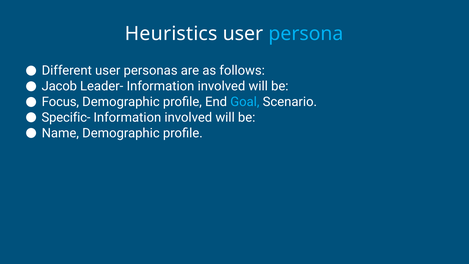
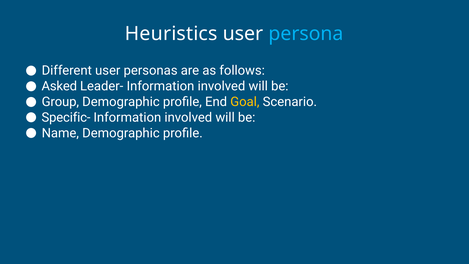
Jacob: Jacob -> Asked (59, 86)
Focus: Focus -> Group (60, 102)
Goal colour: light blue -> yellow (245, 102)
